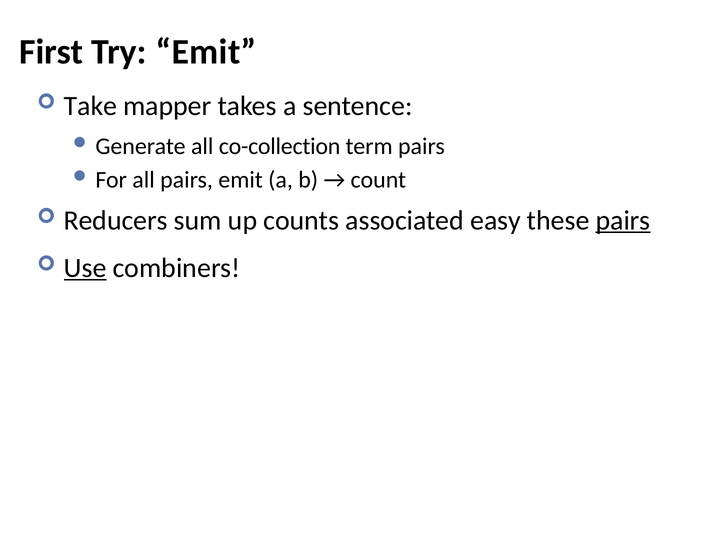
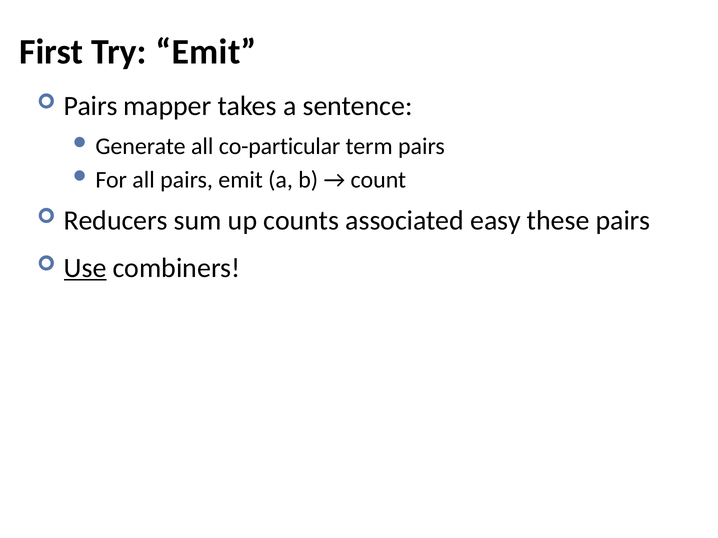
Take: Take -> Pairs (91, 106)
co-collection: co-collection -> co-particular (280, 146)
pairs underline: present -> none (623, 221)
